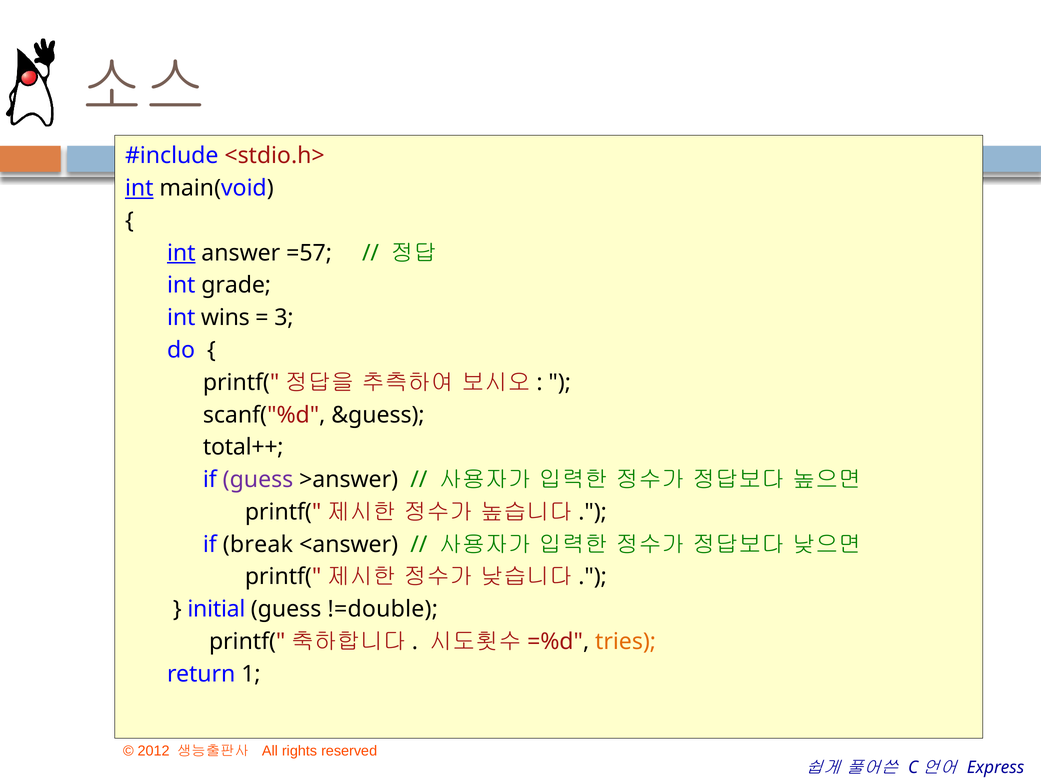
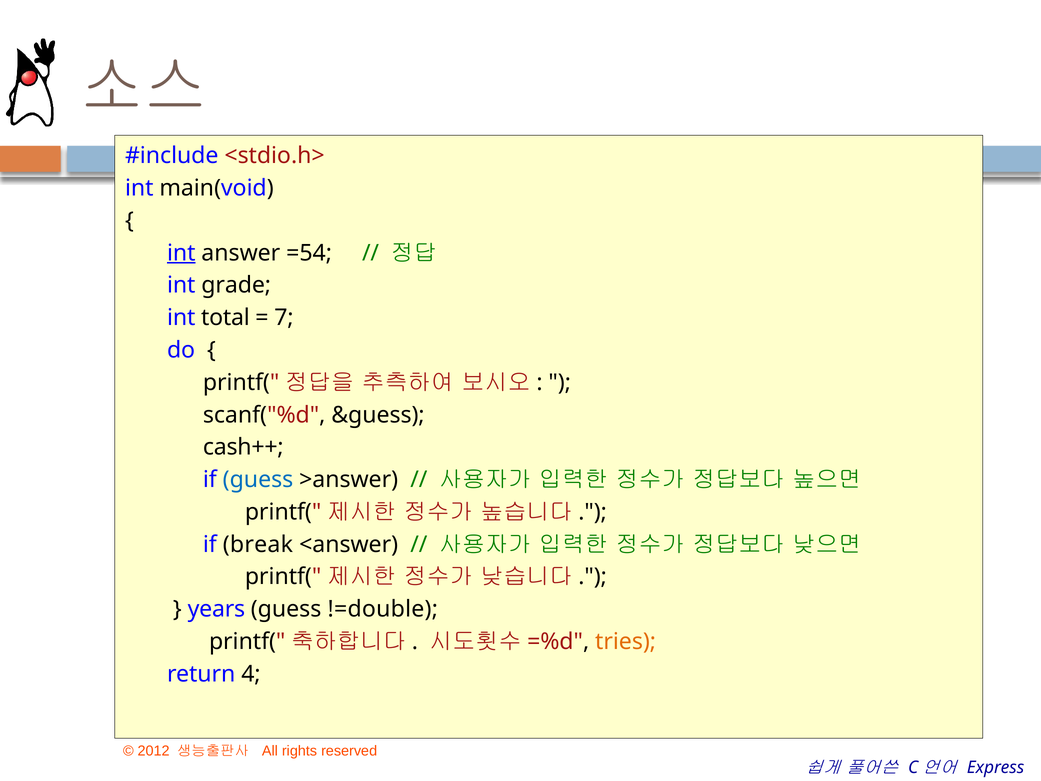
int underline: present -> none (139, 188)
=57: =57 -> =54 (309, 253)
wins: wins -> total (225, 318)
3: 3 -> 7 (284, 318)
total++: total++ -> cash++ (243, 447)
guess colour: purple -> blue (258, 480)
initial: initial -> years (216, 609)
1: 1 -> 4 (251, 674)
